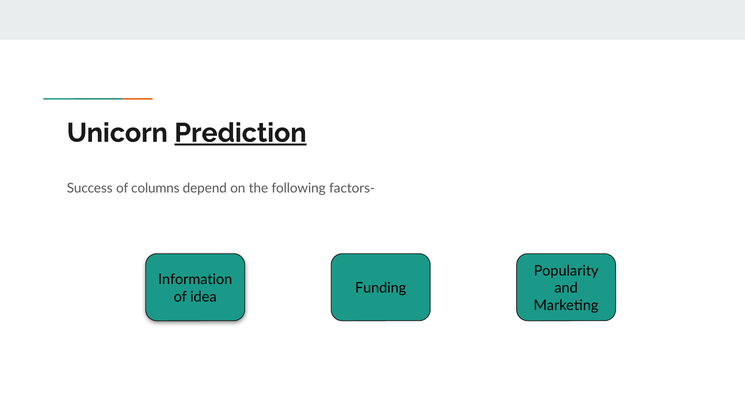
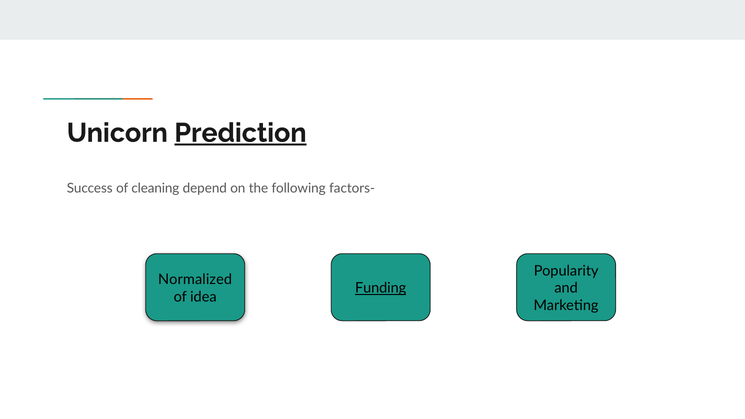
columns: columns -> cleaning (155, 188)
Information: Information -> Normalized (195, 280)
Funding underline: none -> present (381, 288)
